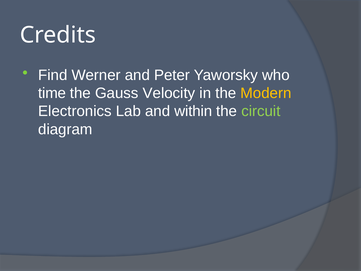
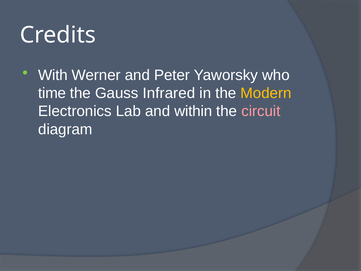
Find: Find -> With (53, 75)
Velocity: Velocity -> Infrared (169, 93)
circuit colour: light green -> pink (261, 111)
